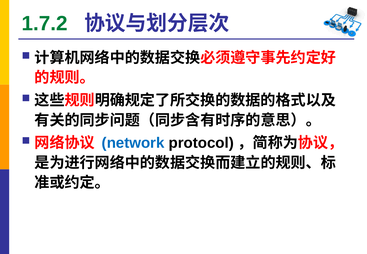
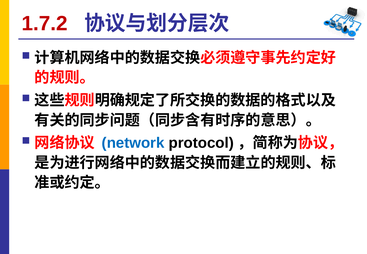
1.7.2 colour: green -> red (45, 24)
